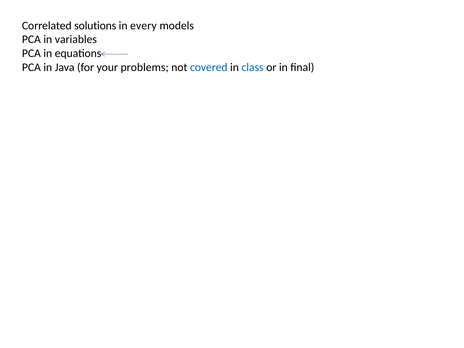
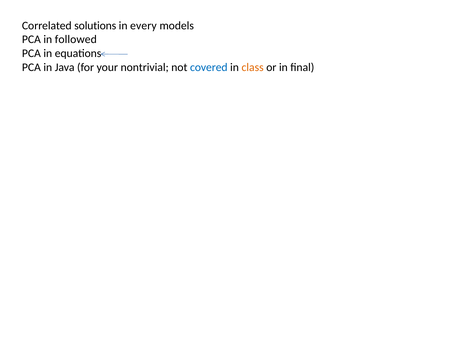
variables: variables -> followed (76, 39)
problems: problems -> nontrivial (145, 67)
class colour: blue -> orange (253, 67)
